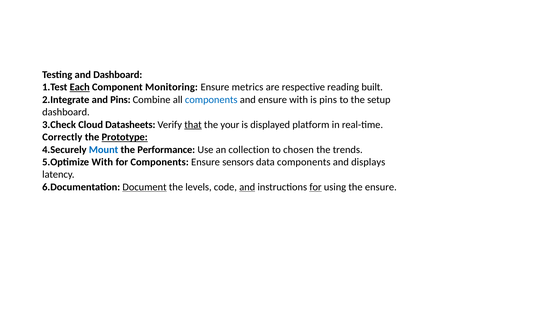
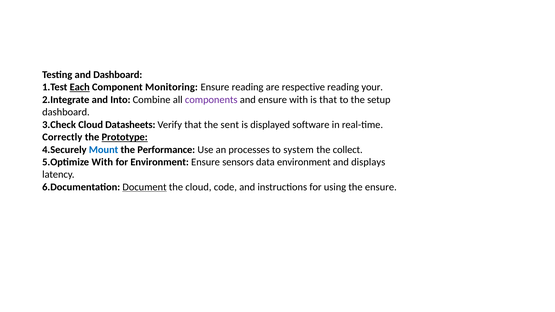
Ensure metrics: metrics -> reading (248, 87)
built: built -> your (372, 87)
and Pins: Pins -> Into (120, 100)
components colour: blue -> purple (211, 100)
is pins: pins -> that (328, 100)
that underline: present -> none (193, 125)
your: your -> sent (230, 125)
platform: platform -> software (311, 125)
collection: collection -> processes (249, 150)
chosen: chosen -> system (298, 150)
trends: trends -> collect (348, 150)
for Components: Components -> Environment (160, 162)
data components: components -> environment (304, 162)
the levels: levels -> cloud (198, 187)
and underline: present -> none (247, 187)
for underline: present -> none (316, 187)
